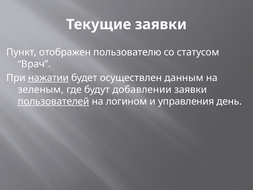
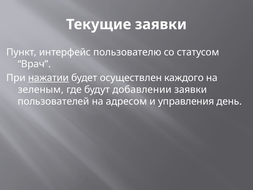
отображен: отображен -> интерфейс (65, 52)
данным: данным -> каждого (184, 78)
пользователей underline: present -> none (53, 101)
логином: логином -> адресом (126, 101)
